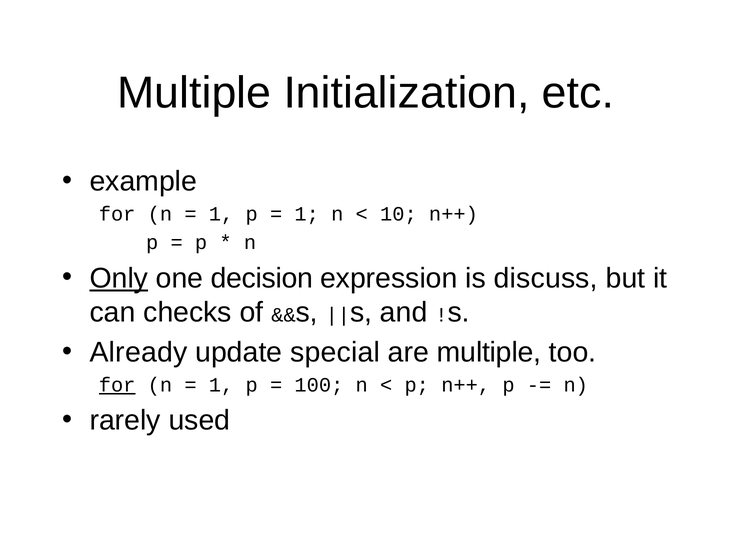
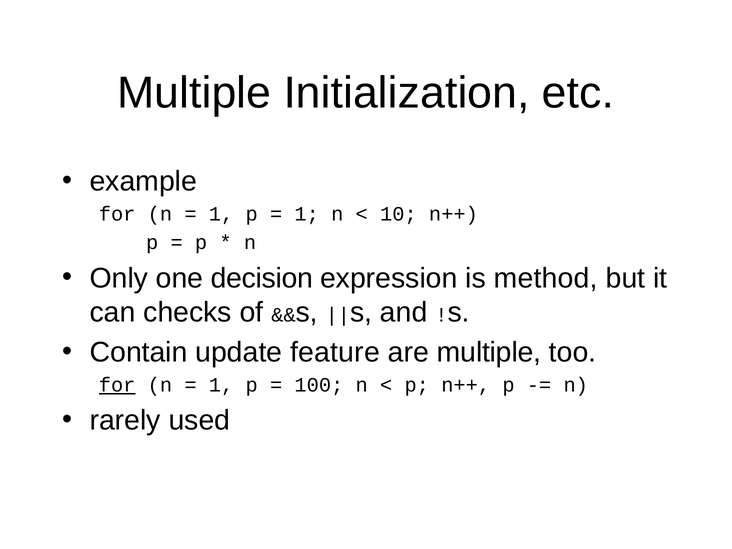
Only underline: present -> none (119, 278)
discuss: discuss -> method (546, 278)
Already: Already -> Contain (139, 352)
special: special -> feature (335, 352)
